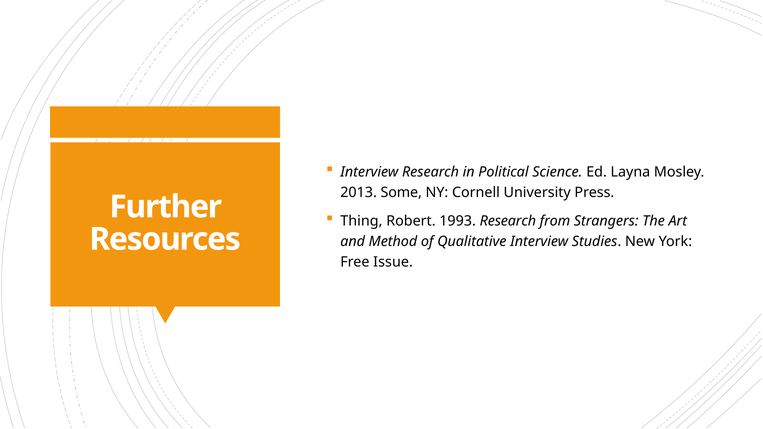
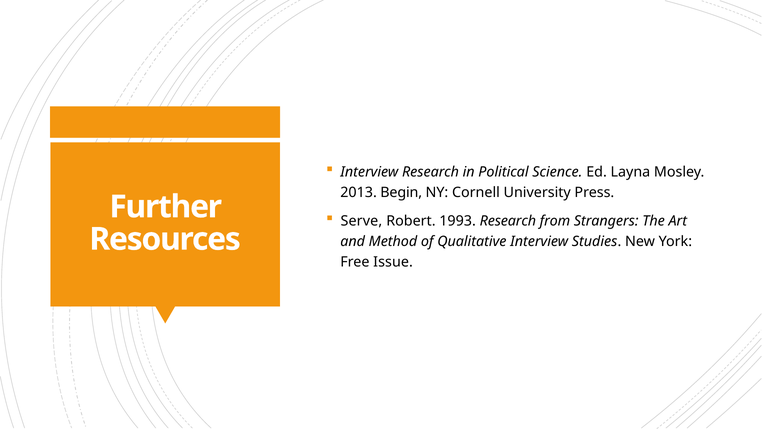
Some: Some -> Begin (401, 193)
Thing: Thing -> Serve (361, 221)
